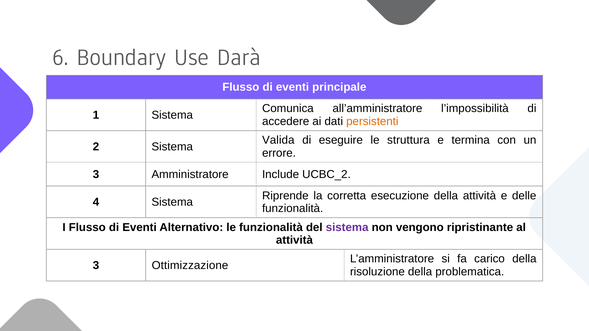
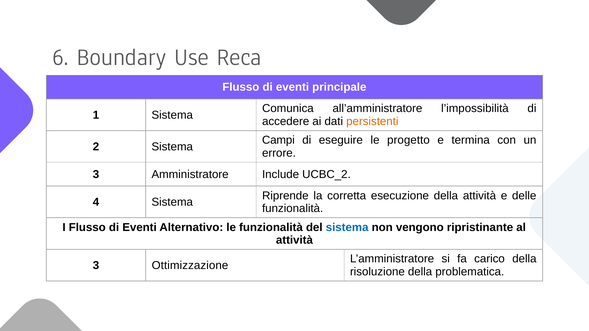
Darà: Darà -> Reca (239, 57)
Valida: Valida -> Campi (278, 140)
struttura: struttura -> progetto (408, 140)
sistema colour: purple -> blue (347, 227)
